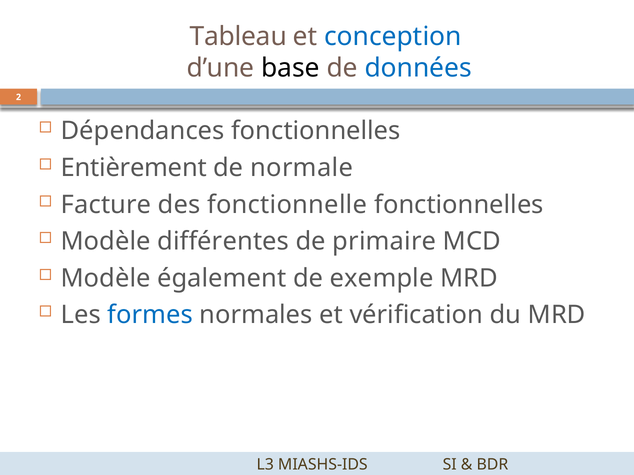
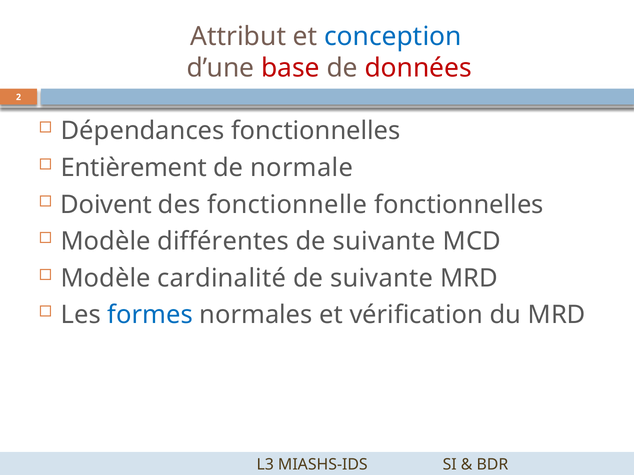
Tableau: Tableau -> Attribut (238, 37)
base colour: black -> red (291, 68)
données colour: blue -> red (418, 68)
Facture: Facture -> Doivent (106, 205)
primaire: primaire -> suivante (384, 242)
également: également -> cardinalité (222, 279)
exemple: exemple -> suivante (382, 279)
